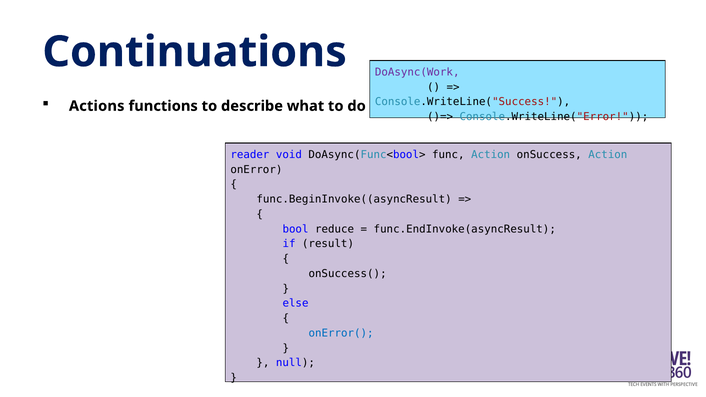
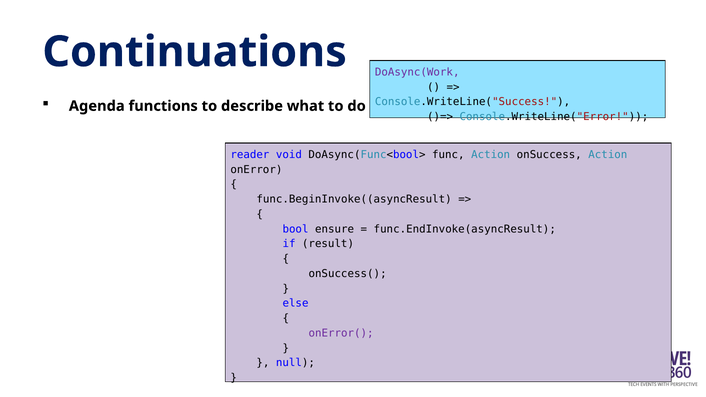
Actions: Actions -> Agenda (97, 106)
reduce: reduce -> ensure (335, 229)
onError( colour: blue -> purple (341, 333)
